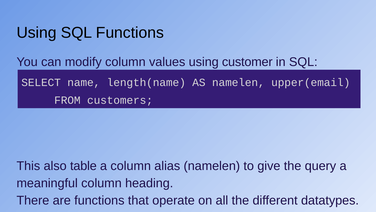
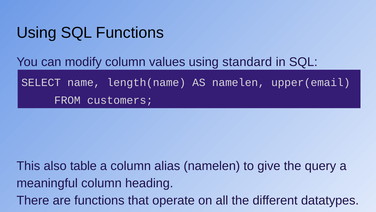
customer: customer -> standard (247, 62)
